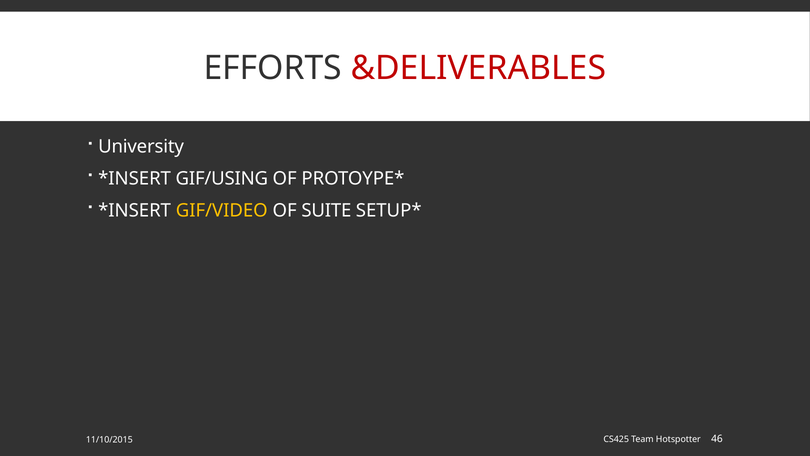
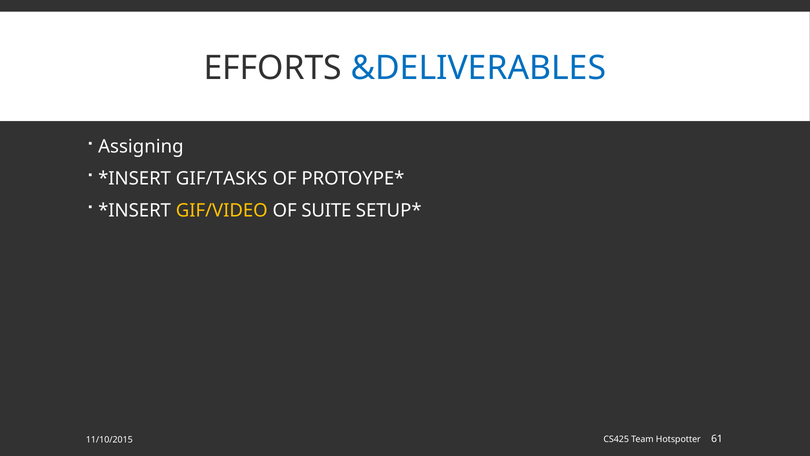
&DELIVERABLES colour: red -> blue (478, 68)
University: University -> Assigning (141, 147)
GIF/USING: GIF/USING -> GIF/TASKS (222, 178)
46: 46 -> 61 (717, 439)
